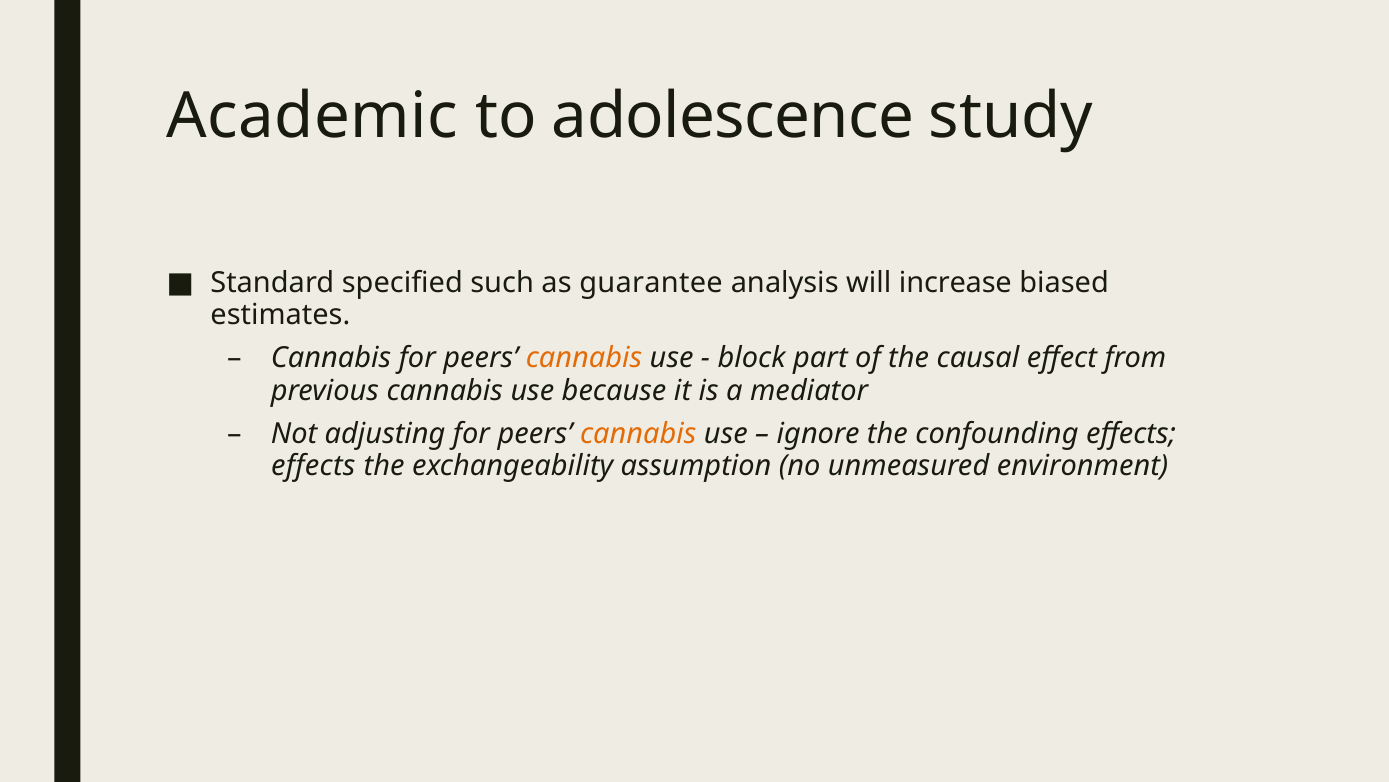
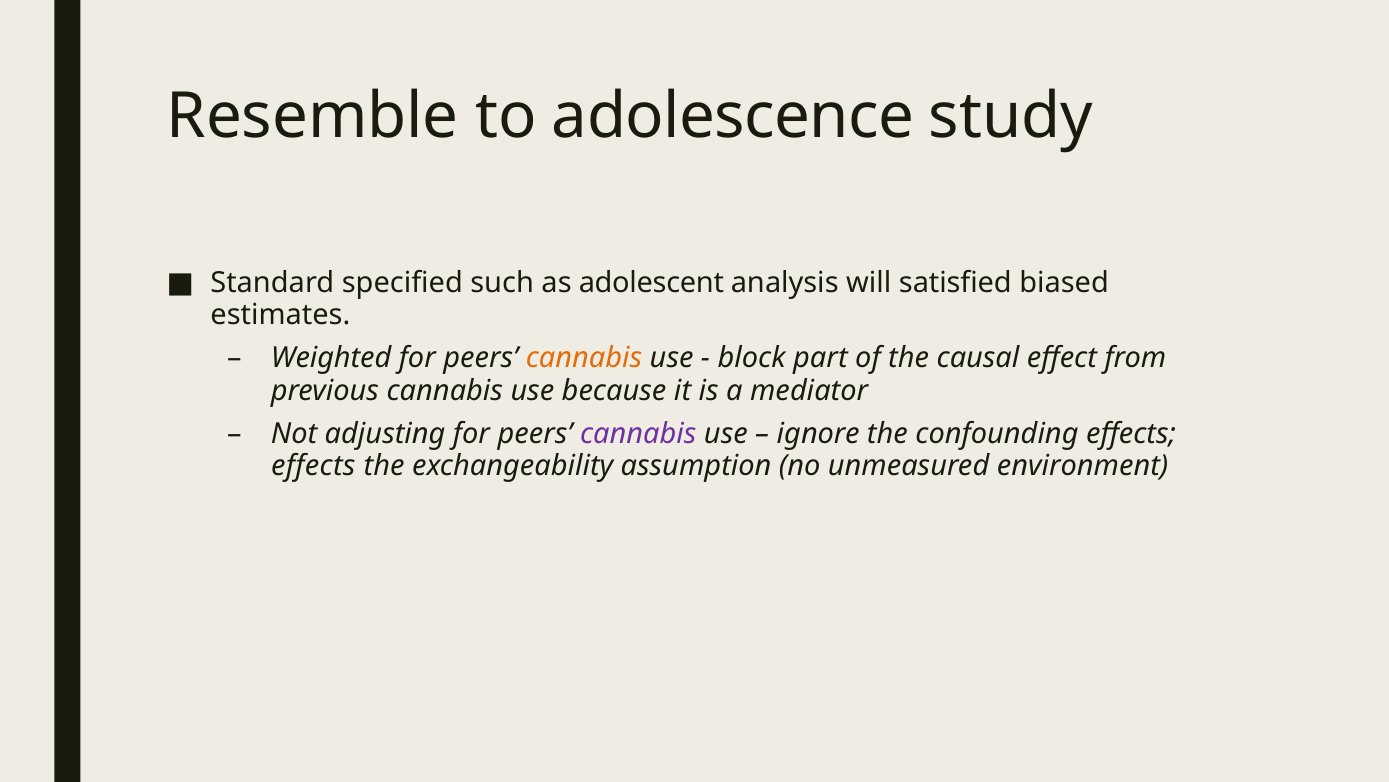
Academic: Academic -> Resemble (313, 117)
guarantee: guarantee -> adolescent (651, 282)
increase: increase -> satisfied (955, 282)
Cannabis: Cannabis -> Weighted (331, 358)
cannabis colour: orange -> purple (638, 433)
